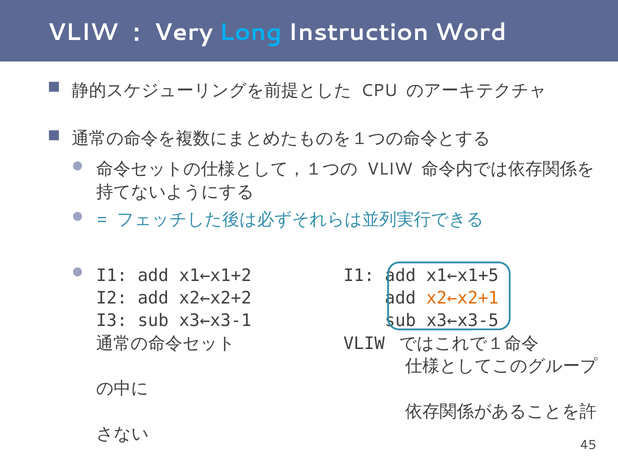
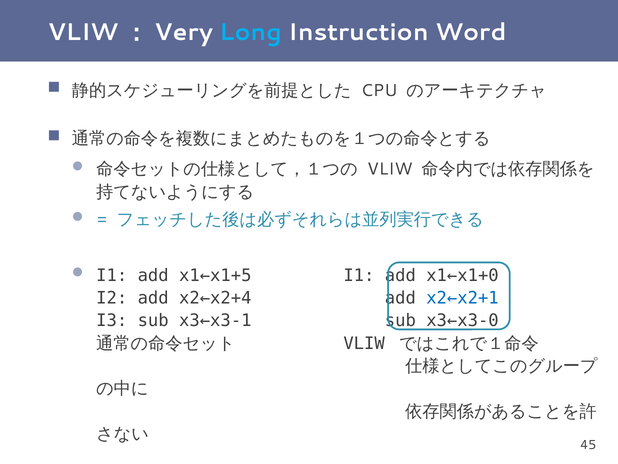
x1←x1+2: x1←x1+2 -> x1←x1+5 (215, 275)
x1←x1+5: x1←x1+5 -> x1←x1+0 (462, 275)
x2←x2+2: x2←x2+2 -> x2←x2+4 (215, 298)
x2←x2+1 colour: orange -> blue (462, 298)
x3←x3-5: x3←x3-5 -> x3←x3-0 (462, 320)
